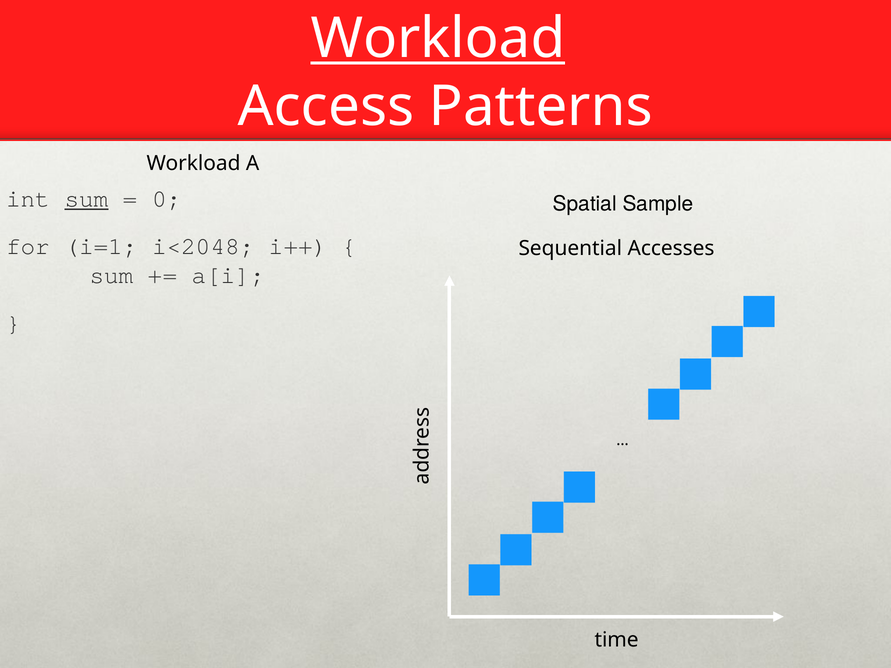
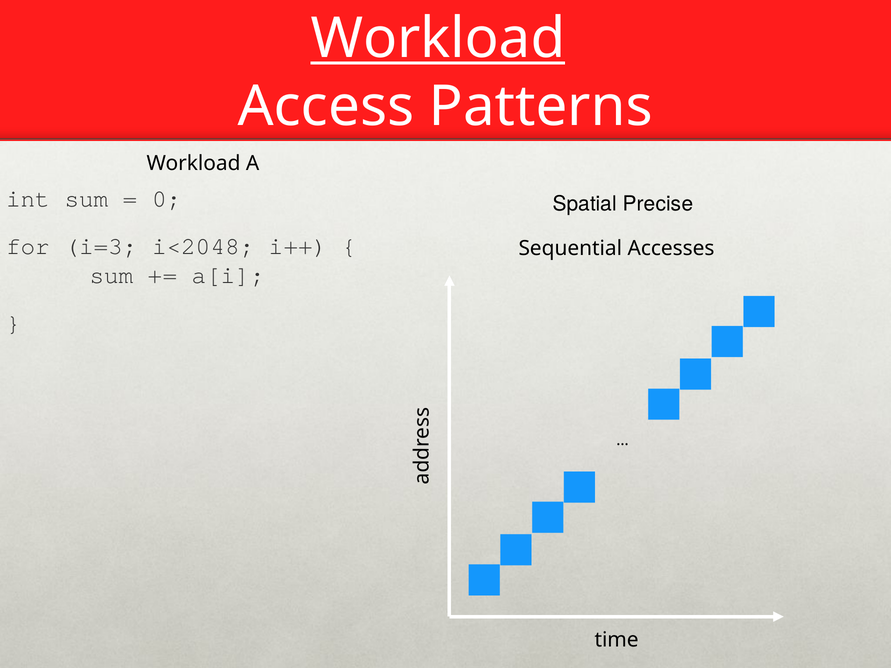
sum underline: present -> none (87, 199)
Sample: Sample -> Precise (658, 204)
i=1: i=1 -> i=3 (101, 246)
